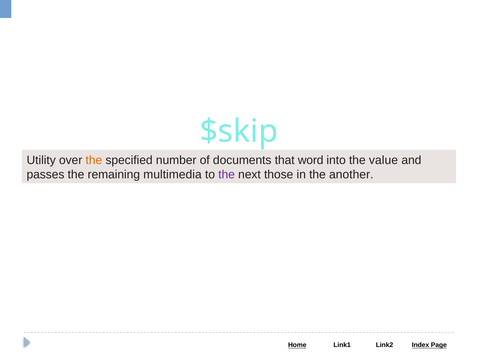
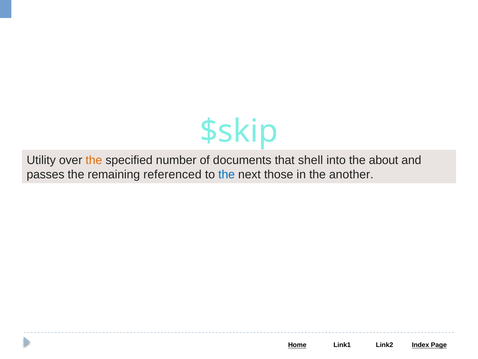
word: word -> shell (311, 160)
value: value -> about (384, 160)
multimedia: multimedia -> referenced (172, 174)
the colour: purple -> blue (227, 174)
